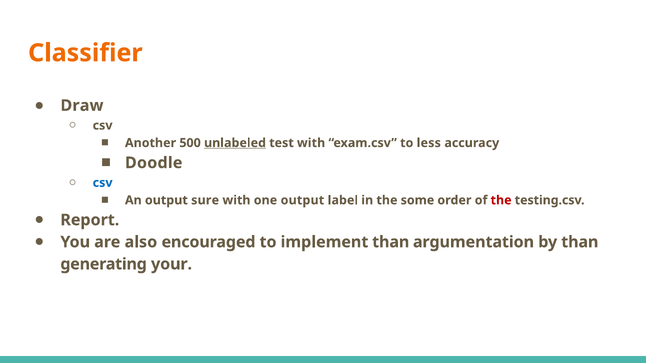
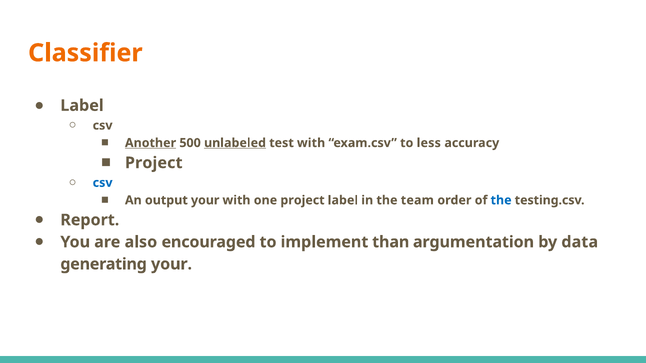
Draw: Draw -> Label (82, 106)
Another underline: none -> present (151, 143)
Doodle: Doodle -> Project (154, 163)
output sure: sure -> your (205, 200)
one output: output -> project (303, 200)
some: some -> team (417, 200)
the colour: red -> blue (501, 200)
by than: than -> data (580, 242)
